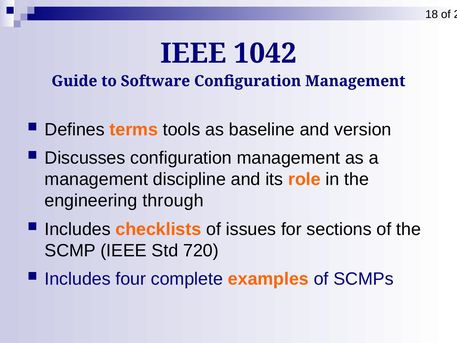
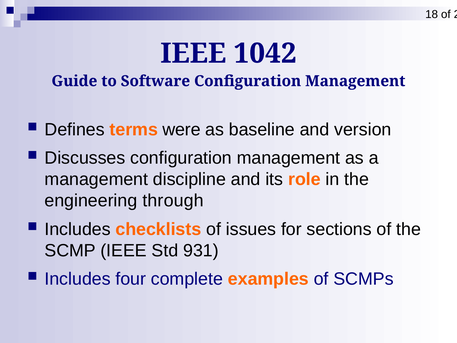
tools: tools -> were (182, 129)
720: 720 -> 931 (201, 250)
